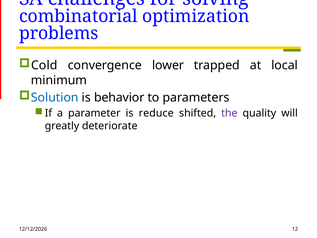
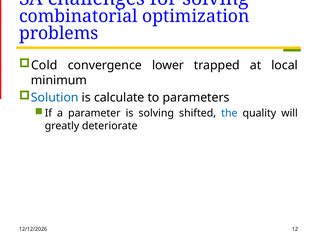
behavior: behavior -> calculate (119, 97)
is reduce: reduce -> solving (156, 113)
the colour: purple -> blue (229, 113)
